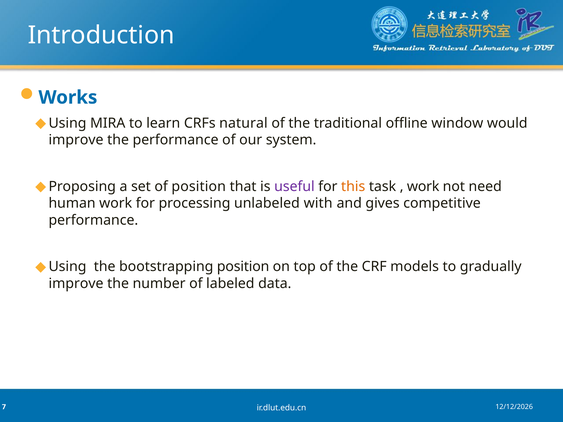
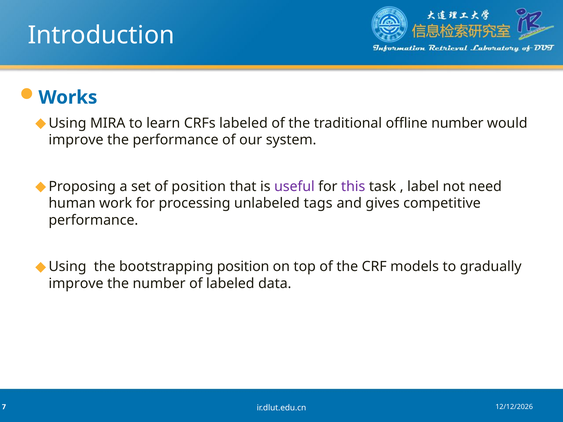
CRFs natural: natural -> labeled (243, 123)
offline window: window -> number (457, 123)
this colour: orange -> purple (353, 187)
work: work -> label (423, 187)
with: with -> tags (318, 203)
